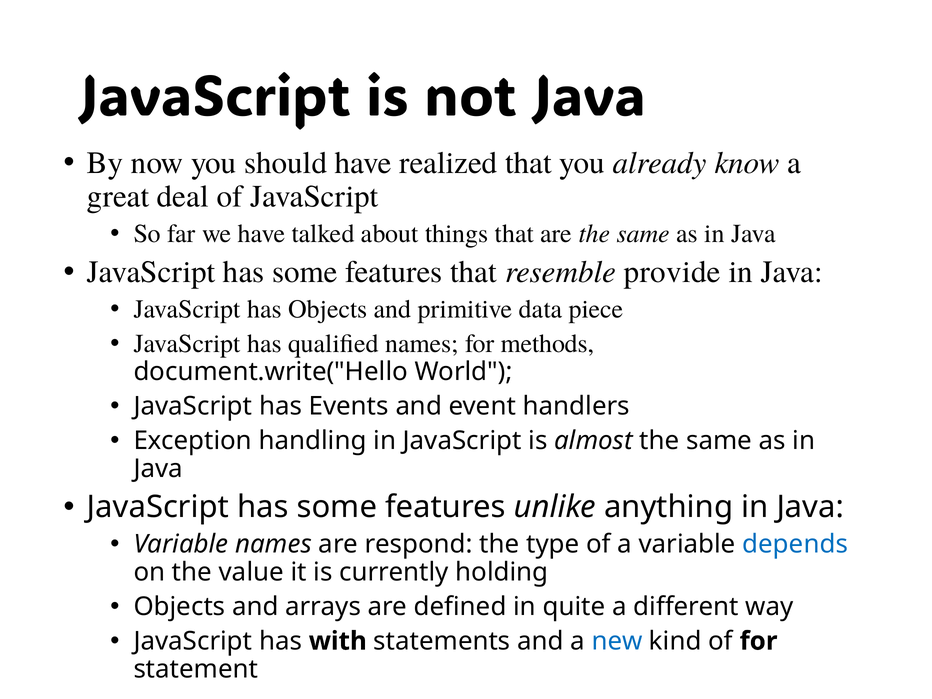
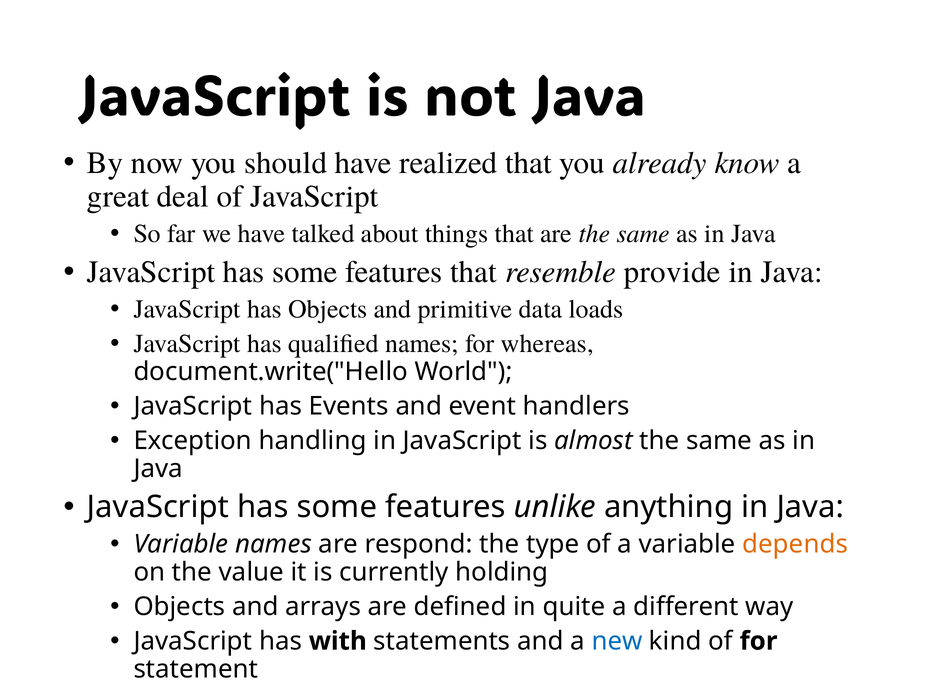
piece: piece -> loads (596, 309)
methods: methods -> whereas (547, 344)
depends colour: blue -> orange (795, 544)
